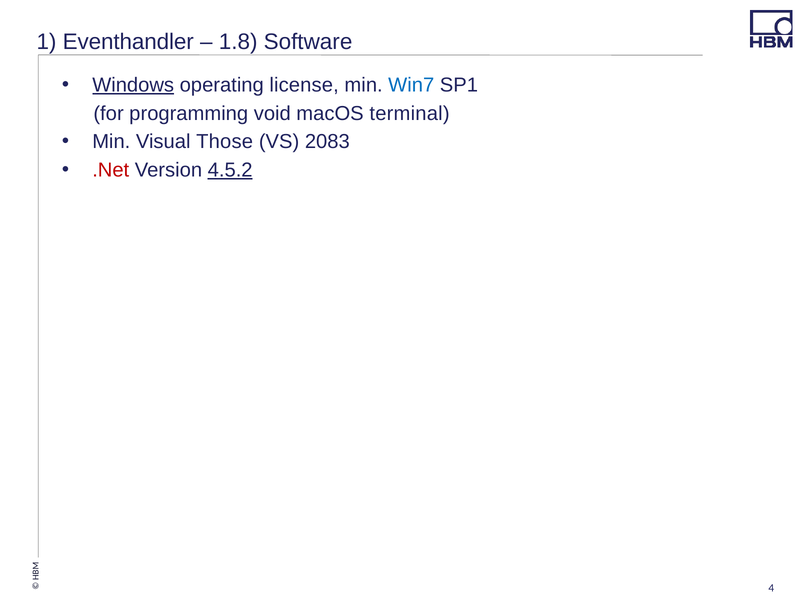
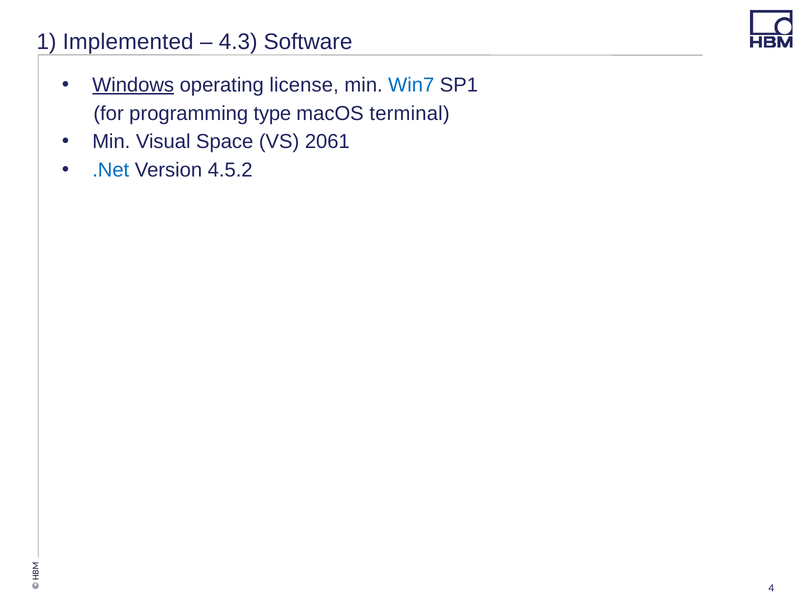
Eventhandler: Eventhandler -> Implemented (128, 42)
1.8: 1.8 -> 4.3 (238, 42)
void: void -> type (272, 113)
Those: Those -> Space (225, 142)
2083: 2083 -> 2061 (327, 142)
.Net colour: red -> blue (111, 170)
4.5.2 underline: present -> none (230, 170)
